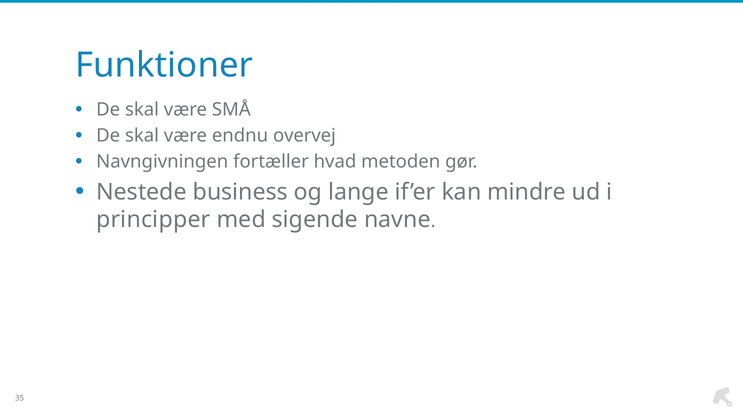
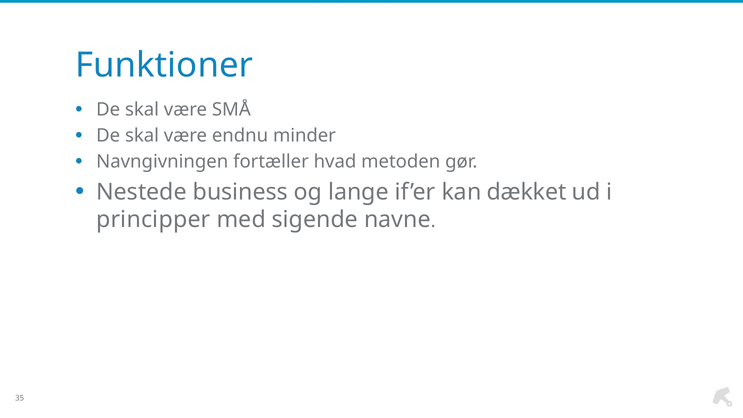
overvej: overvej -> minder (304, 136)
mindre: mindre -> dækket (527, 192)
